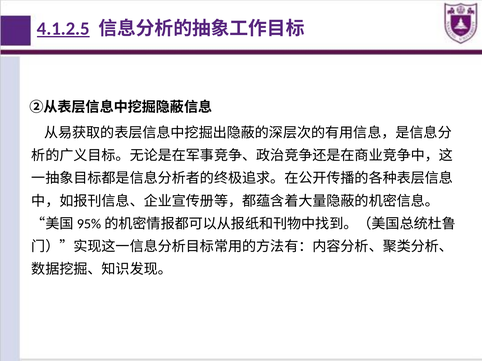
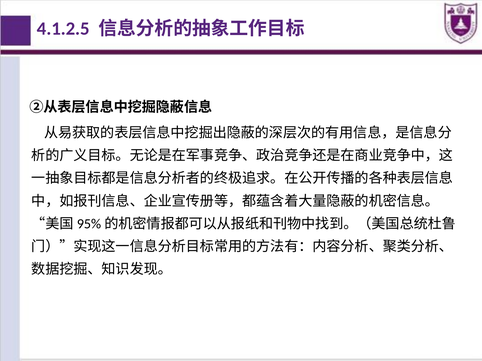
4.1.2.5 underline: present -> none (63, 29)
